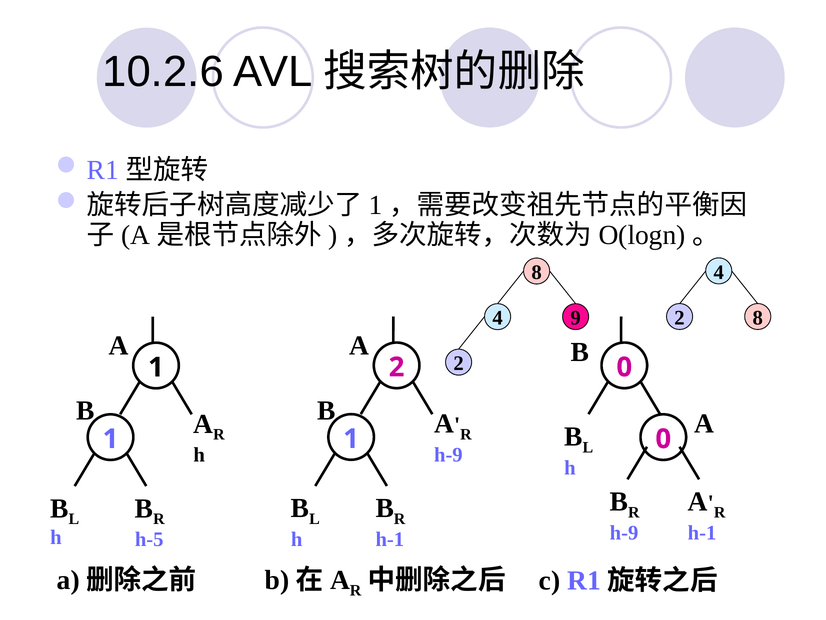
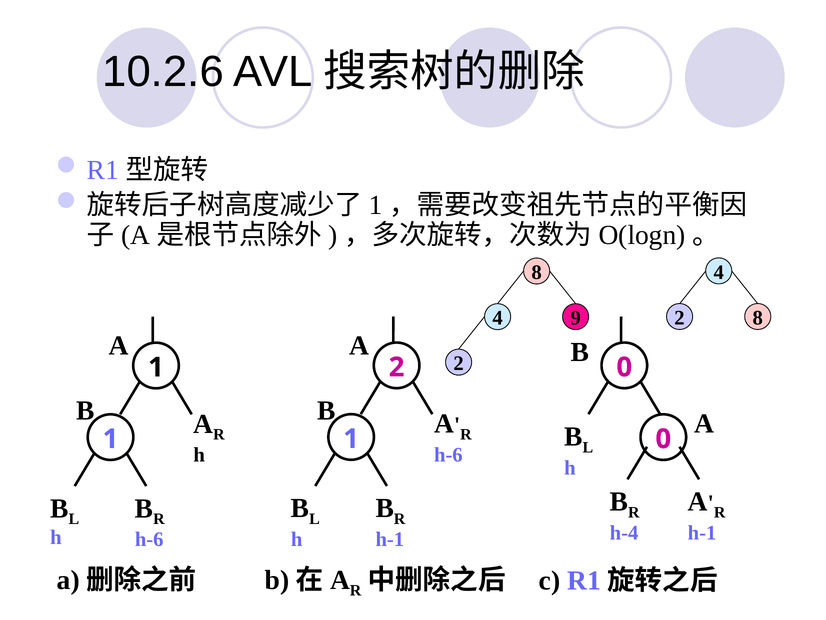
h-9: h-9 -> h-6 (448, 455)
h-9: h-9 -> h-4 (624, 533)
h-5: h-5 -> h-6 (149, 539)
